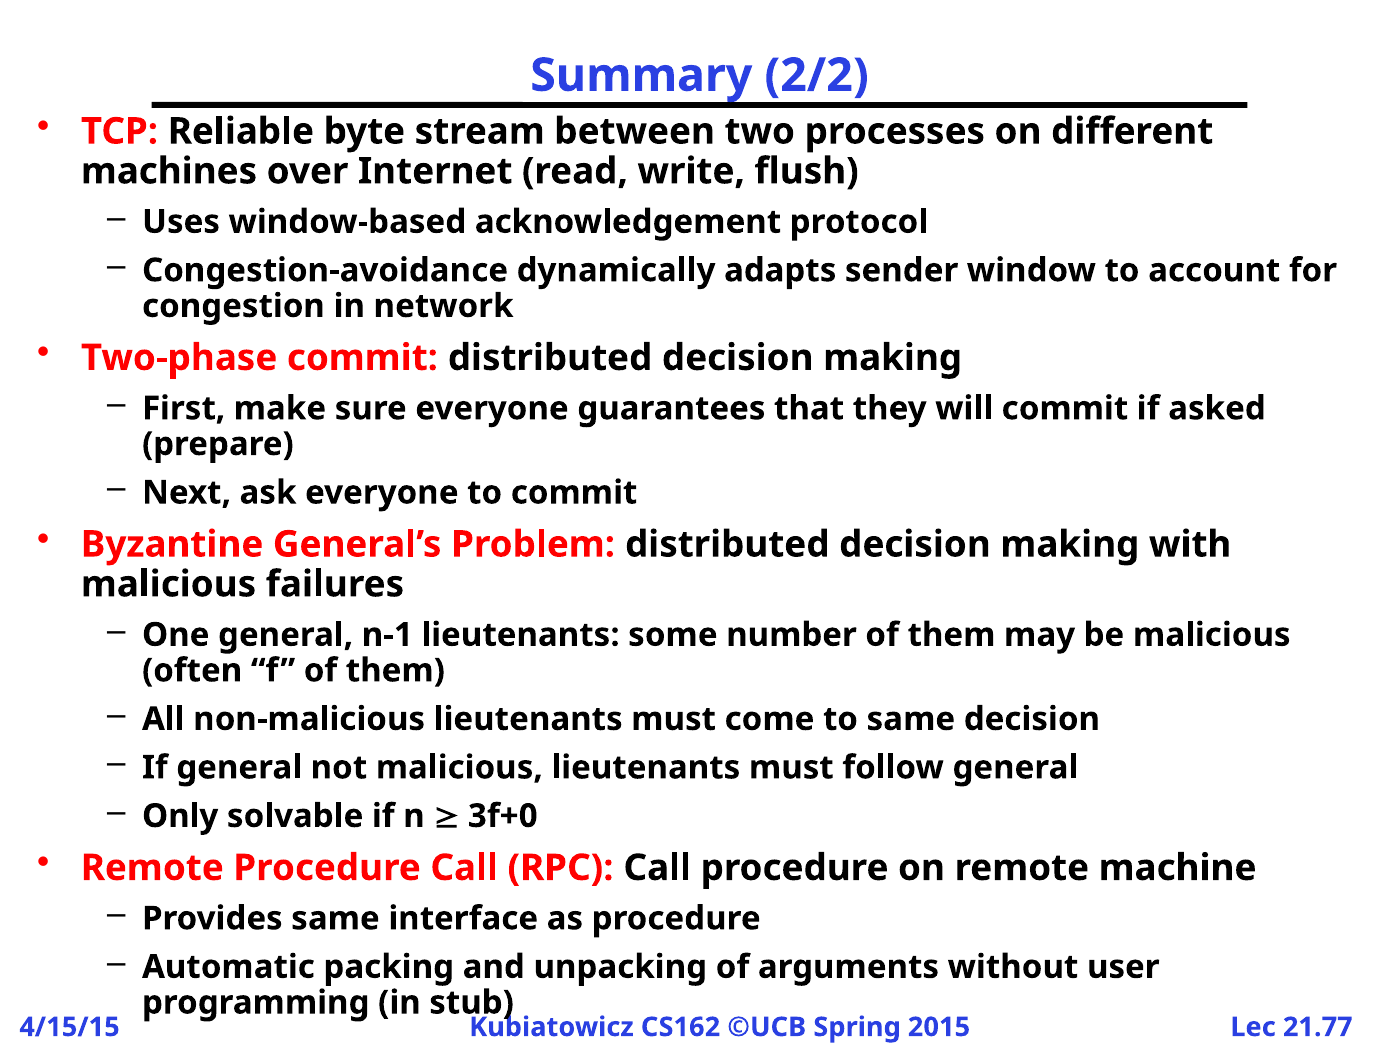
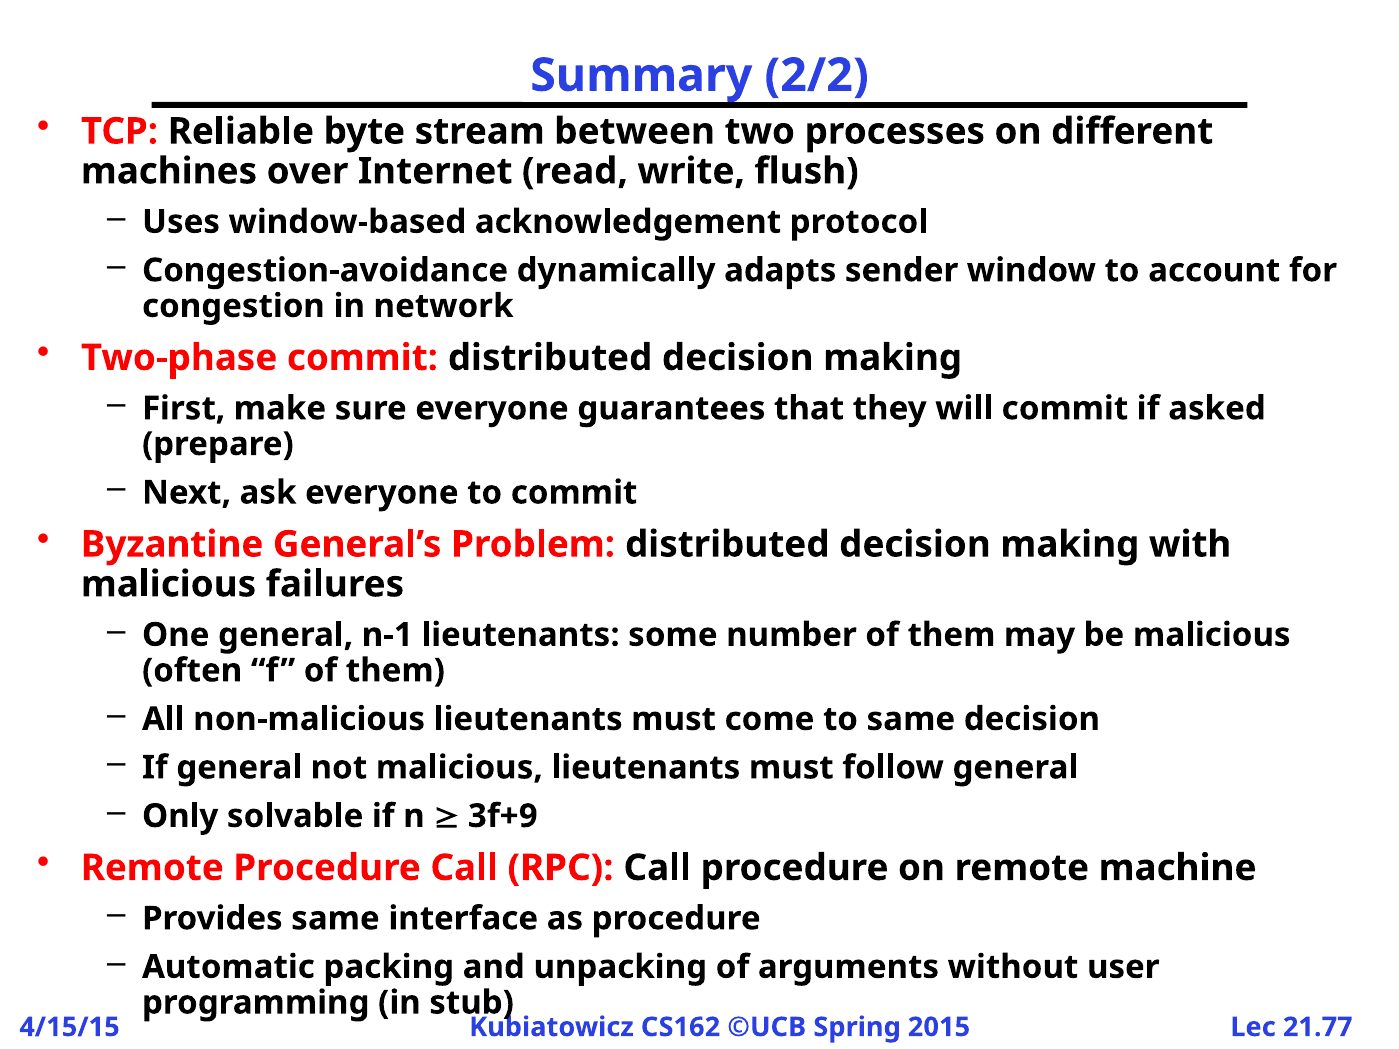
3f+0: 3f+0 -> 3f+9 (503, 816)
